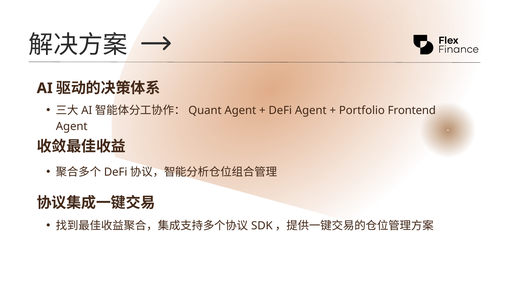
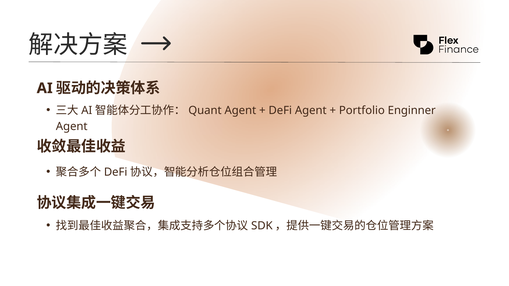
Frontend: Frontend -> Enginner (412, 111)
